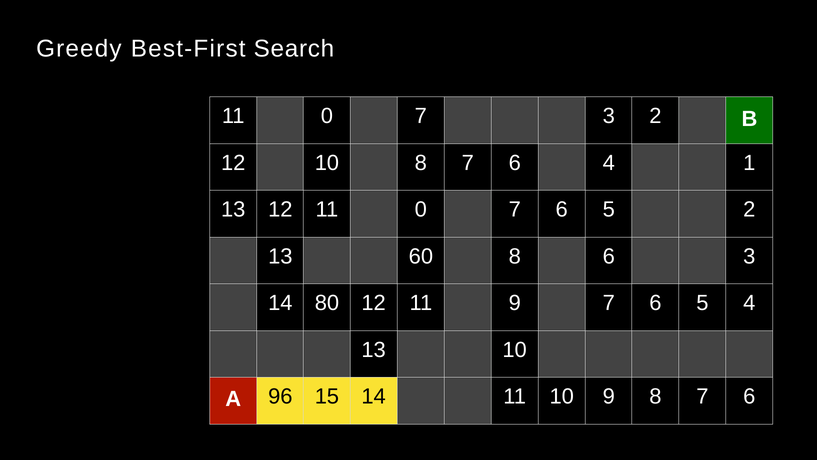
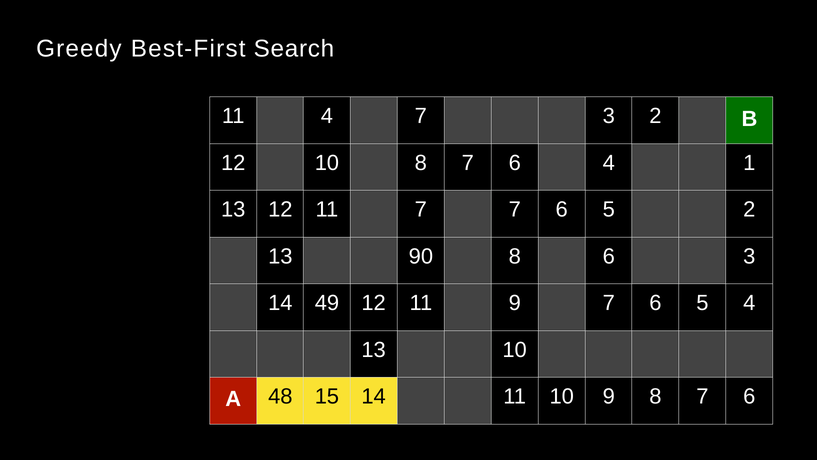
0: 0 -> 4 (327, 116)
12 11 0: 0 -> 7 (421, 210)
60: 60 -> 90 (421, 256)
80: 80 -> 49 (327, 303)
96: 96 -> 48 (280, 396)
